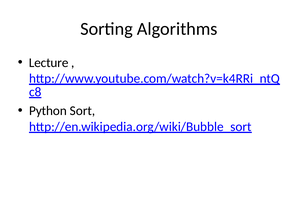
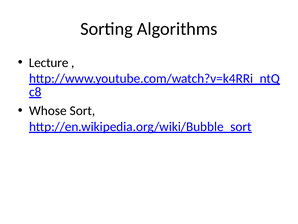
Python: Python -> Whose (48, 110)
